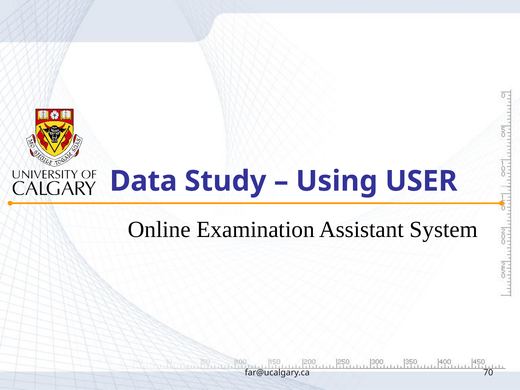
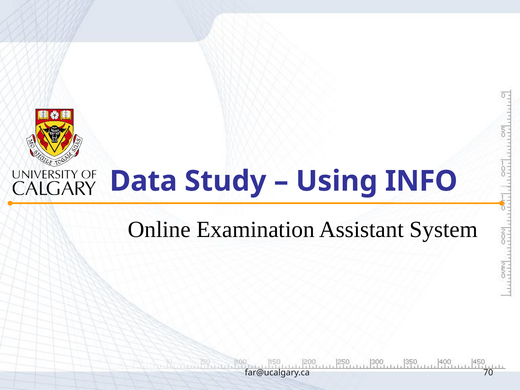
USER: USER -> INFO (421, 181)
